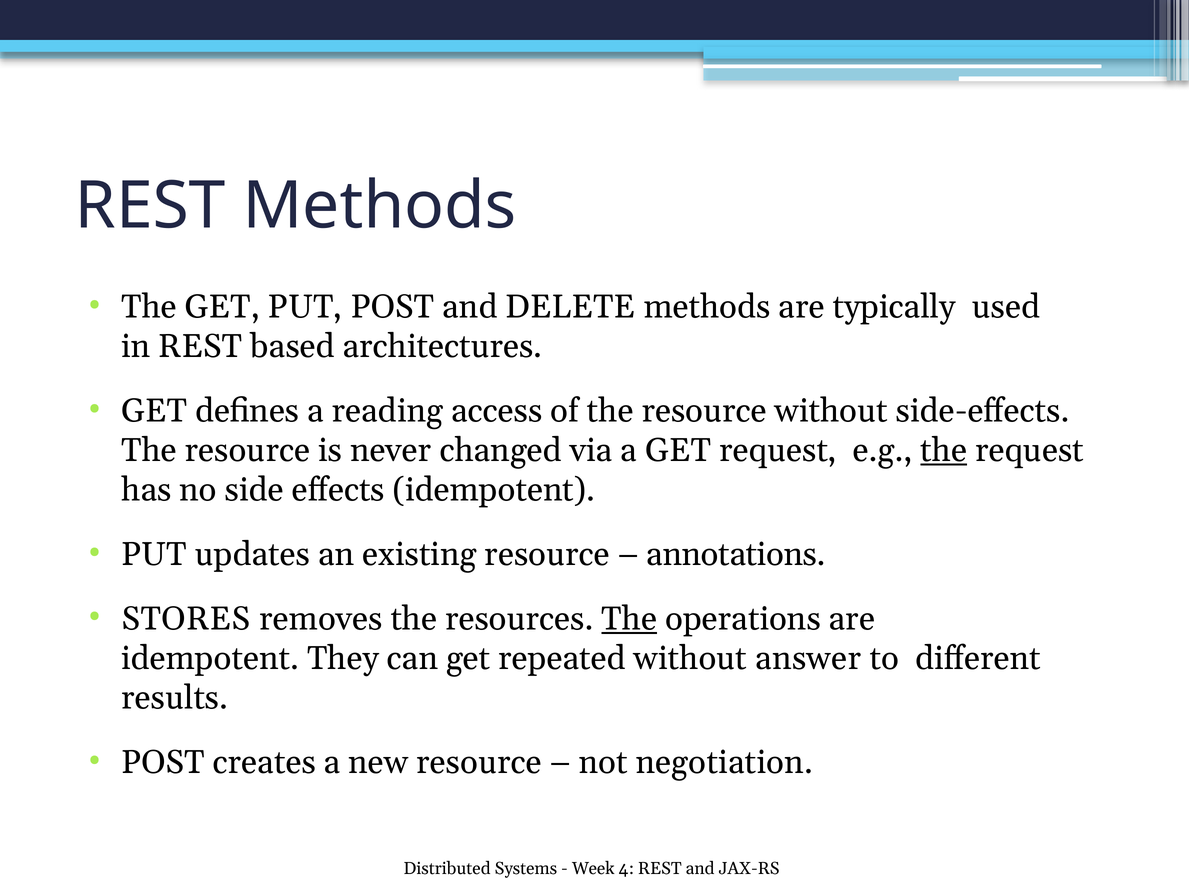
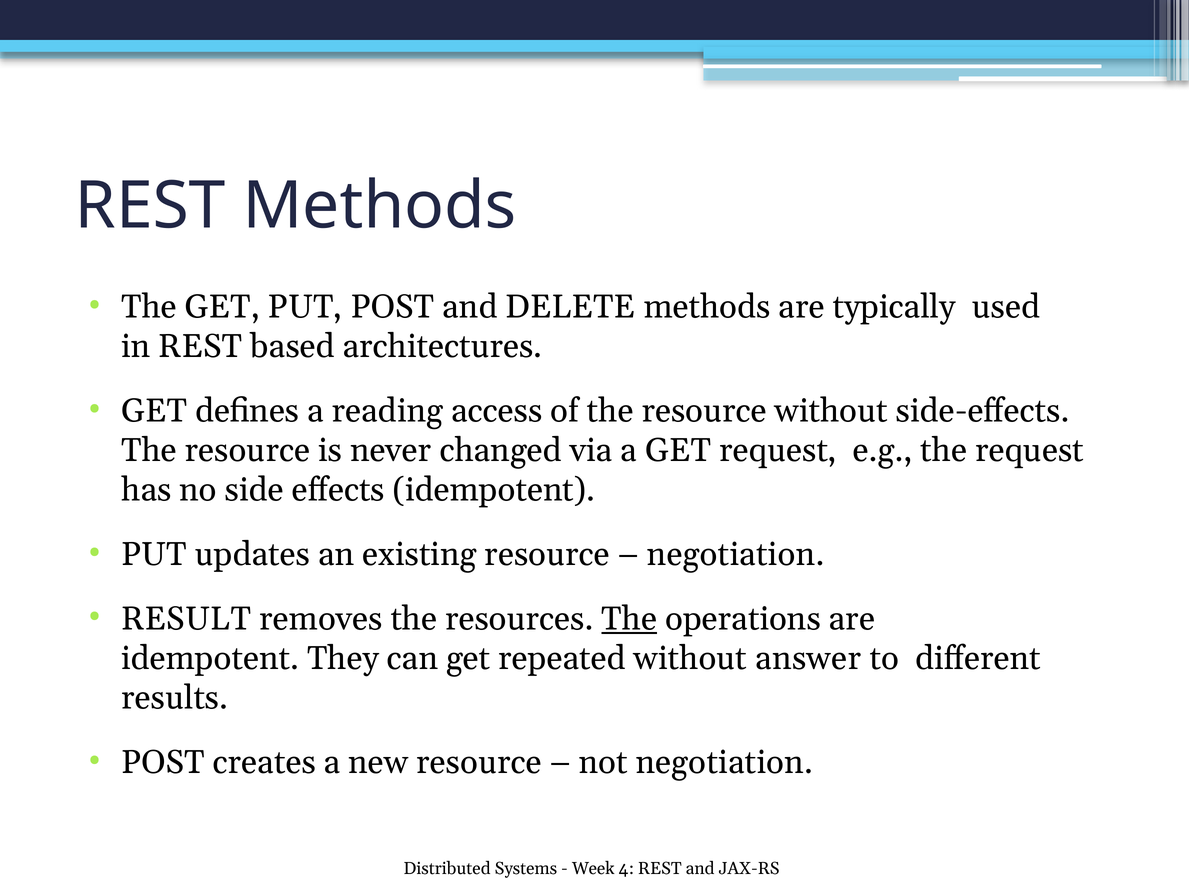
the underline: present -> none (944, 451)
annotations: annotations -> negotiation (736, 555)
STORES: STORES -> RESULT (186, 619)
